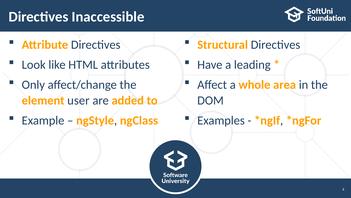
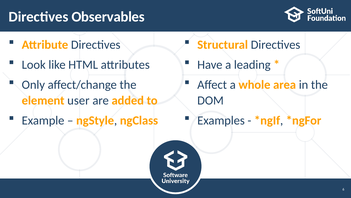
Inaccessible: Inaccessible -> Observables (108, 17)
